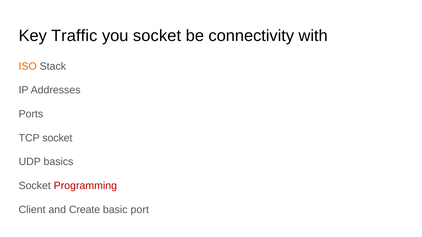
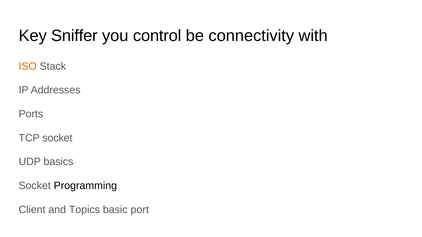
Traffic: Traffic -> Sniffer (74, 36)
you socket: socket -> control (157, 36)
Programming colour: red -> black (85, 186)
Create: Create -> Topics (84, 210)
